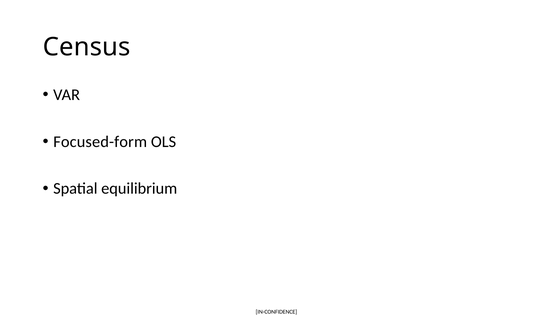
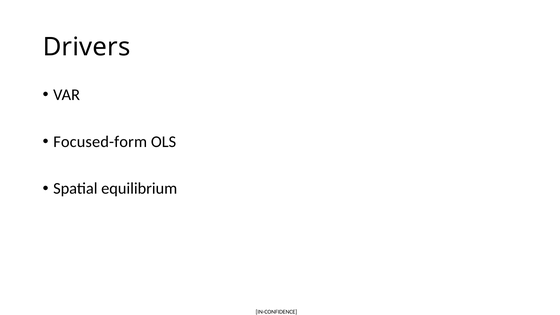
Census: Census -> Drivers (87, 47)
